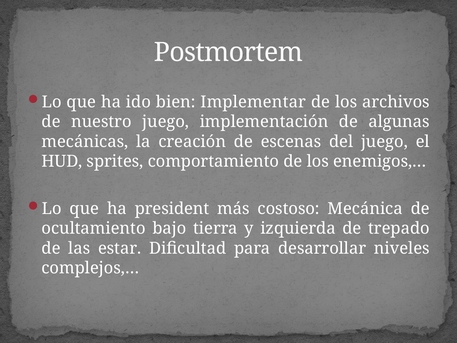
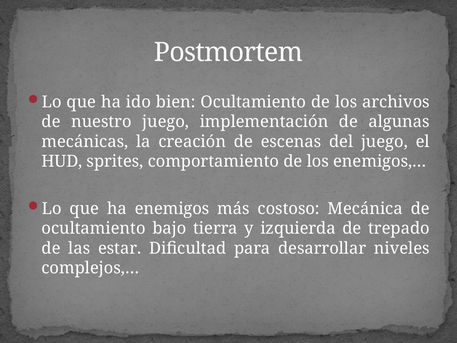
bien Implementar: Implementar -> Ocultamiento (253, 102)
president: president -> enemigos (172, 208)
